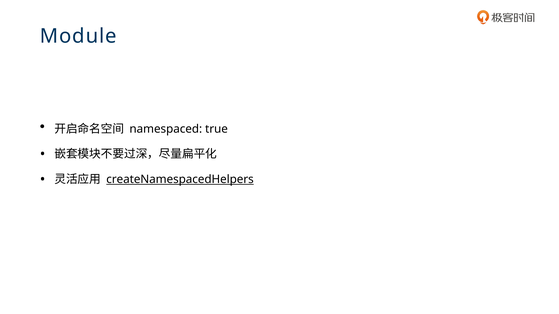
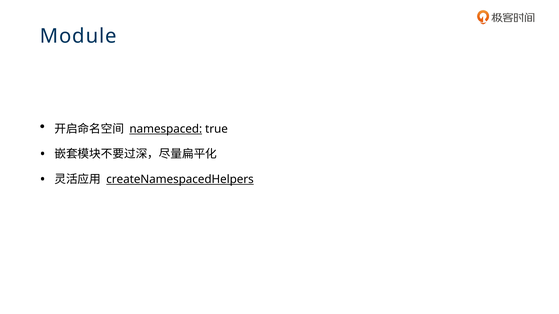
namespaced underline: none -> present (166, 129)
